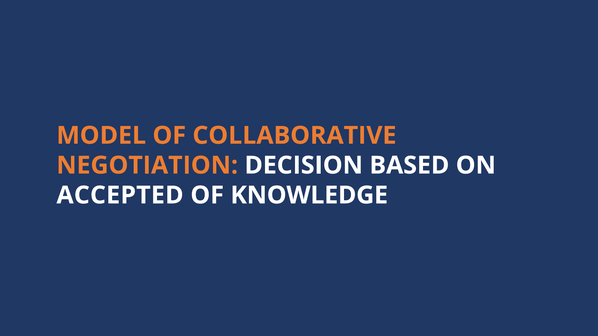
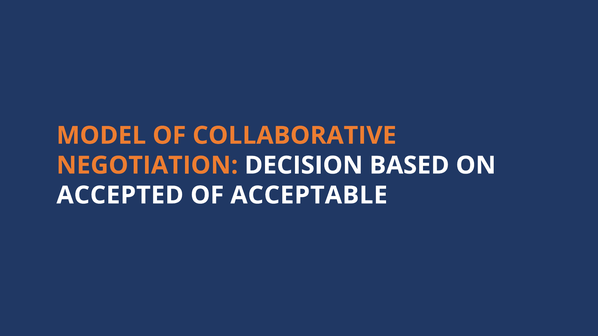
KNOWLEDGE: KNOWLEDGE -> ACCEPTABLE (309, 195)
